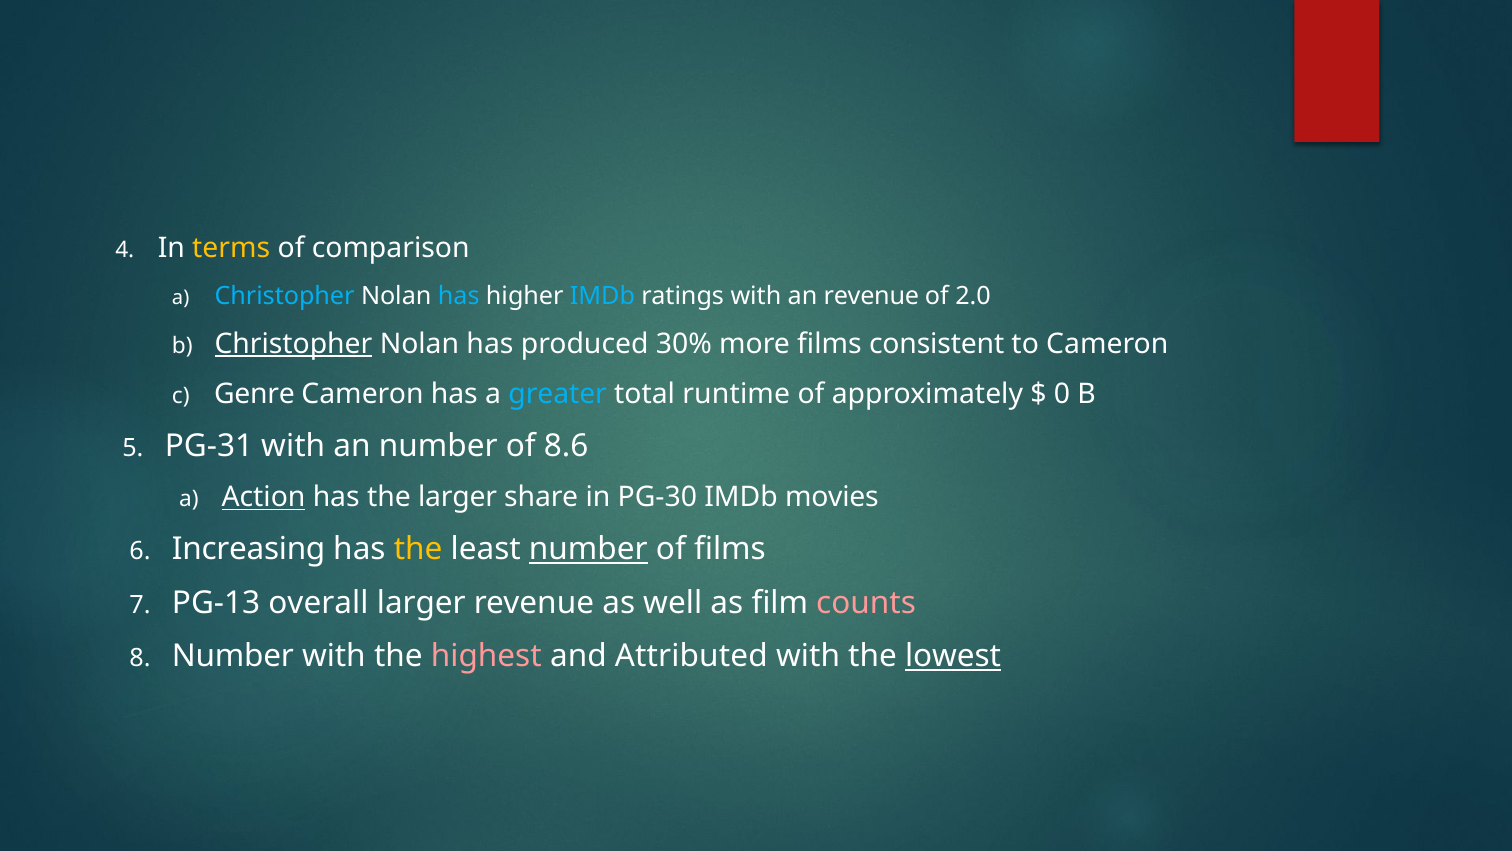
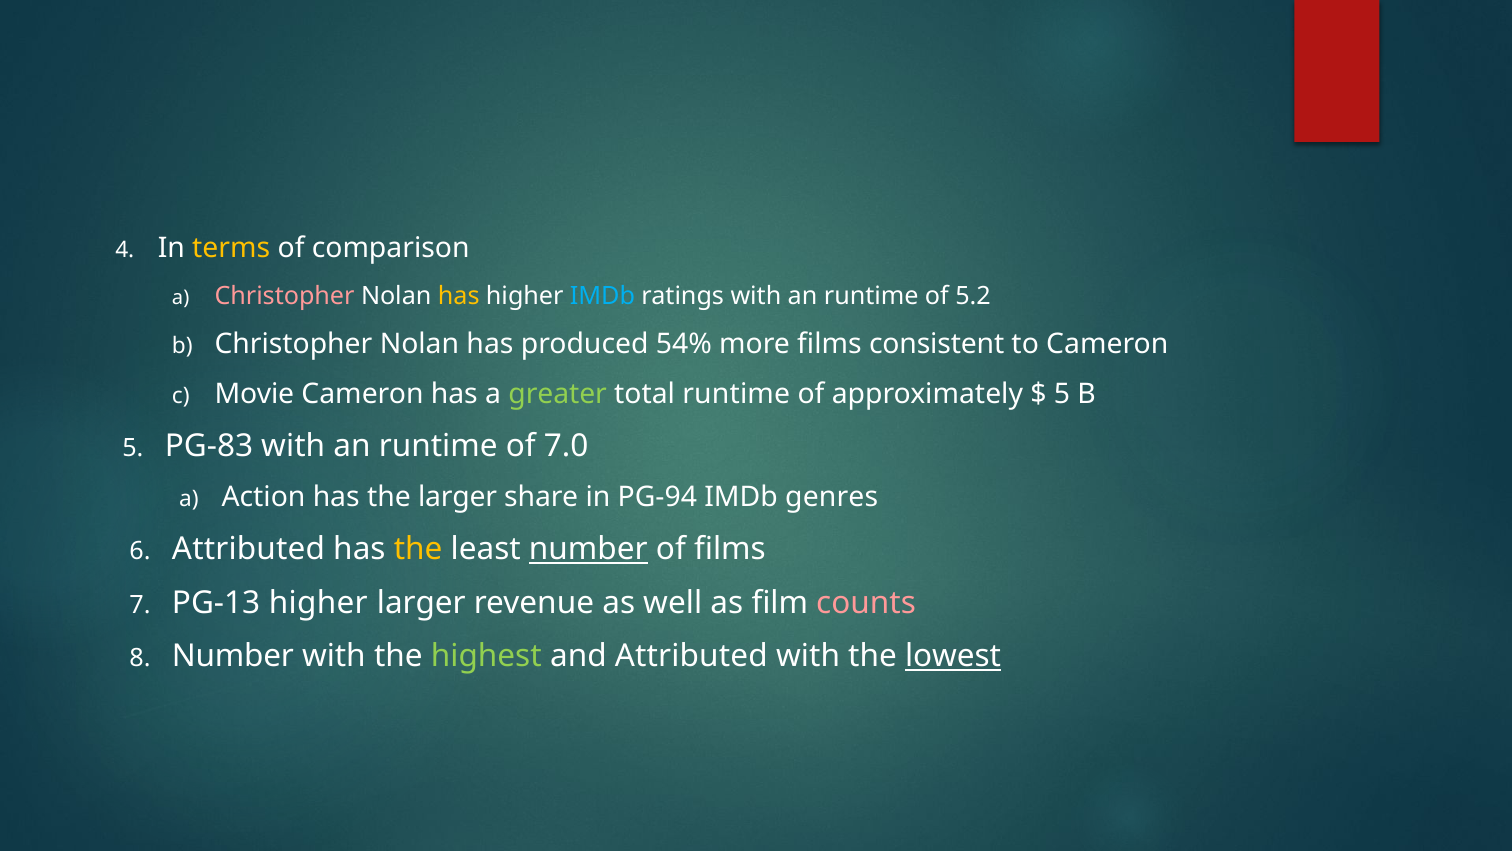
Christopher colour: light blue -> pink (285, 296)
has colour: light blue -> yellow (459, 296)
ratings with an revenue: revenue -> runtime (871, 296)
2.0: 2.0 -> 5.2 (973, 296)
Christopher underline: present -> none (293, 344)
30%: 30% -> 54% (684, 344)
Genre: Genre -> Movie (254, 394)
greater colour: light blue -> light green (558, 394)
0: 0 -> 5 (1062, 394)
PG-31: PG-31 -> PG-83 (209, 446)
number: number -> runtime (438, 446)
8.6: 8.6 -> 7.0 (566, 446)
Action underline: present -> none (263, 497)
PG-30: PG-30 -> PG-94 (657, 497)
movies: movies -> genres (832, 497)
Increasing: Increasing -> Attributed (248, 549)
PG-13 overall: overall -> higher (318, 603)
highest colour: pink -> light green (486, 656)
